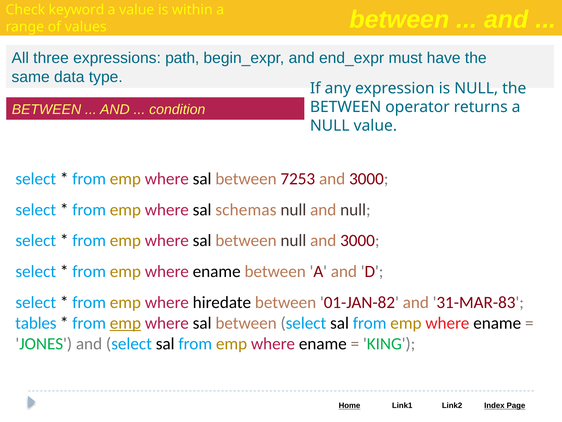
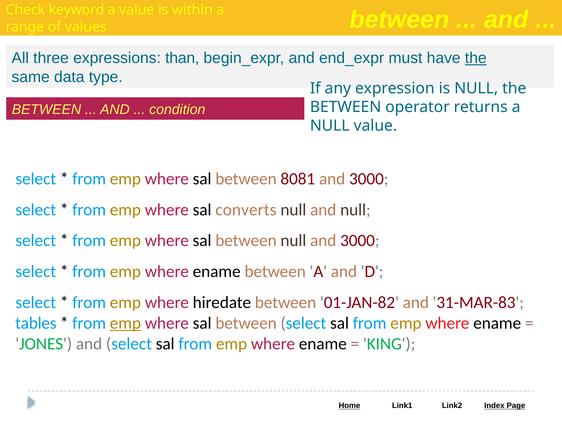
path: path -> than (182, 58)
the underline: none -> present (476, 58)
7253: 7253 -> 8081 (298, 179)
schemas: schemas -> converts (246, 209)
